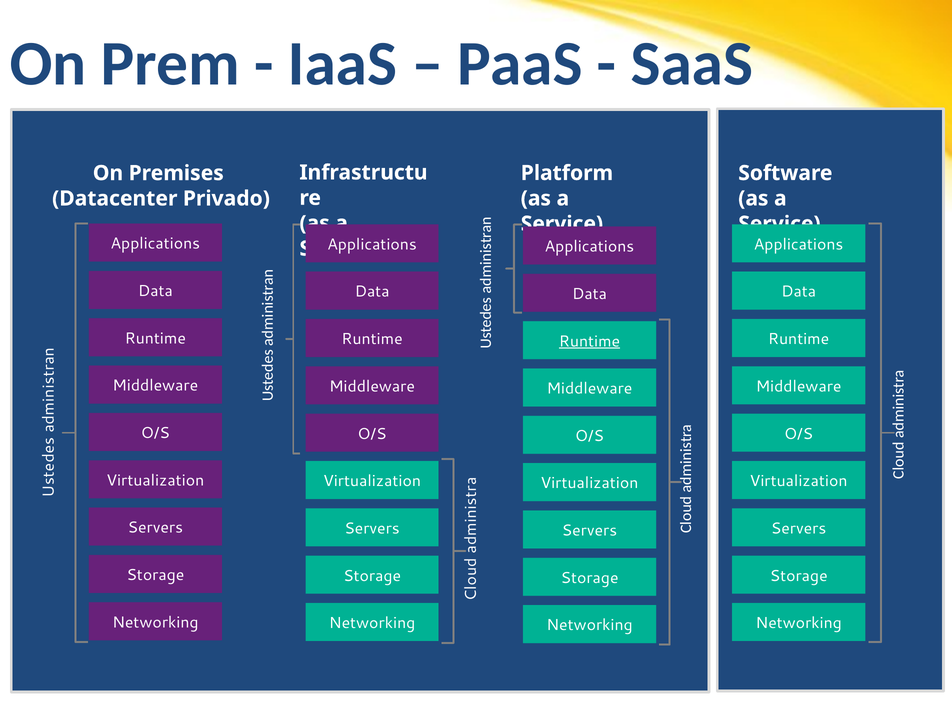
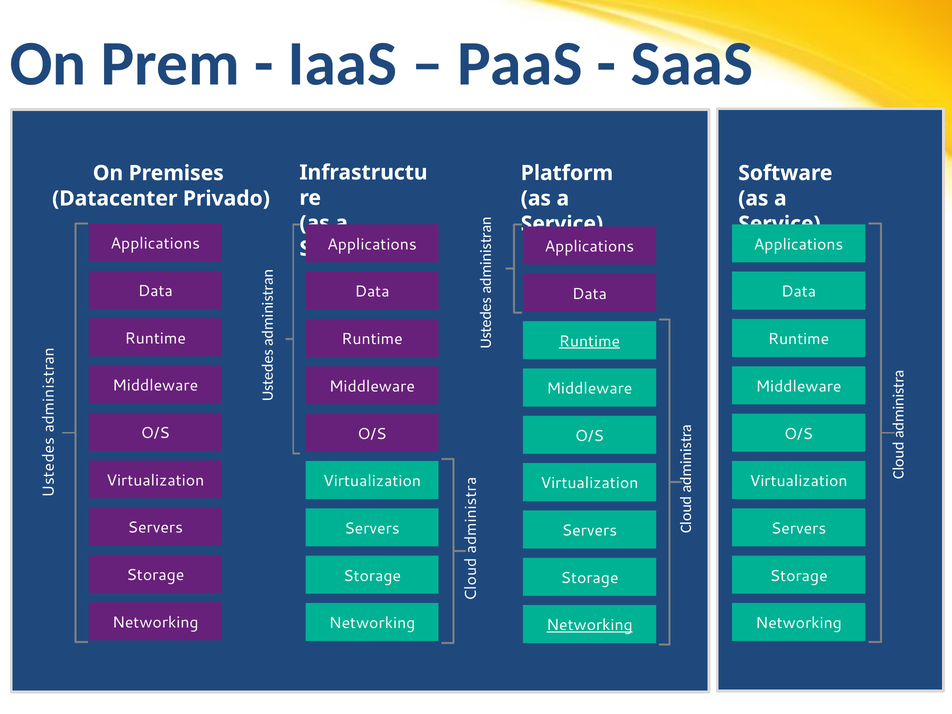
Networking underline: none -> present (589, 625)
